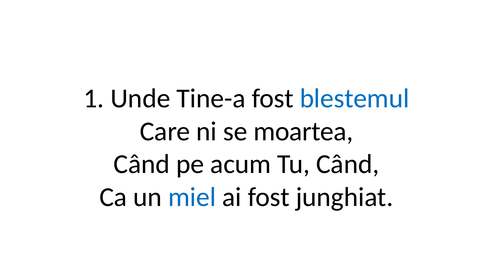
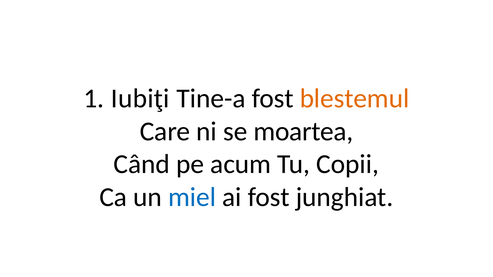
Unde: Unde -> Iubiţi (140, 99)
blestemul colour: blue -> orange (355, 99)
Tu Când: Când -> Copii (348, 164)
